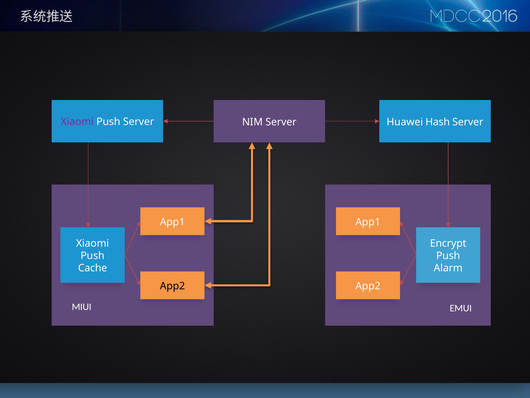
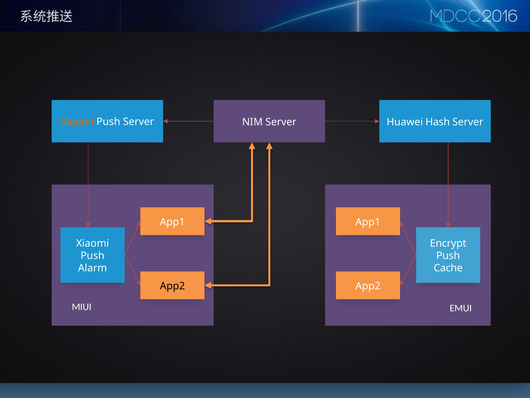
Xiaomi colour: purple -> orange (77, 122)
Cache: Cache -> Alarm (93, 268)
Alarm: Alarm -> Cache (448, 268)
